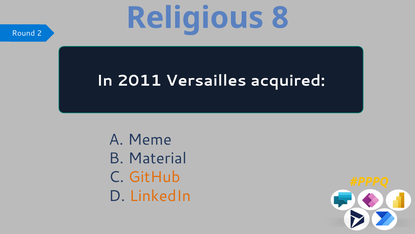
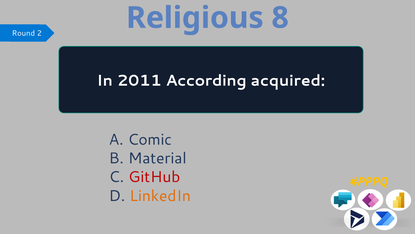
Versailles: Versailles -> According (206, 81)
Meme: Meme -> Comic (150, 139)
GitHub colour: orange -> red (154, 177)
